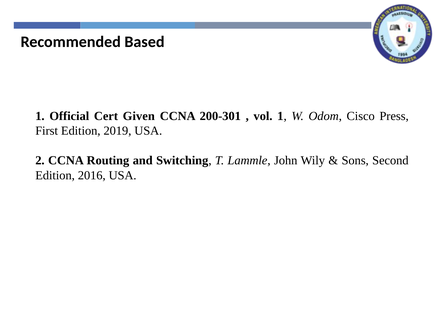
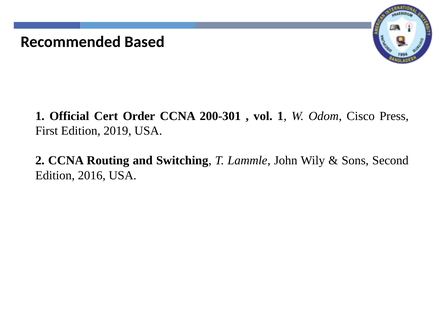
Given: Given -> Order (139, 116)
